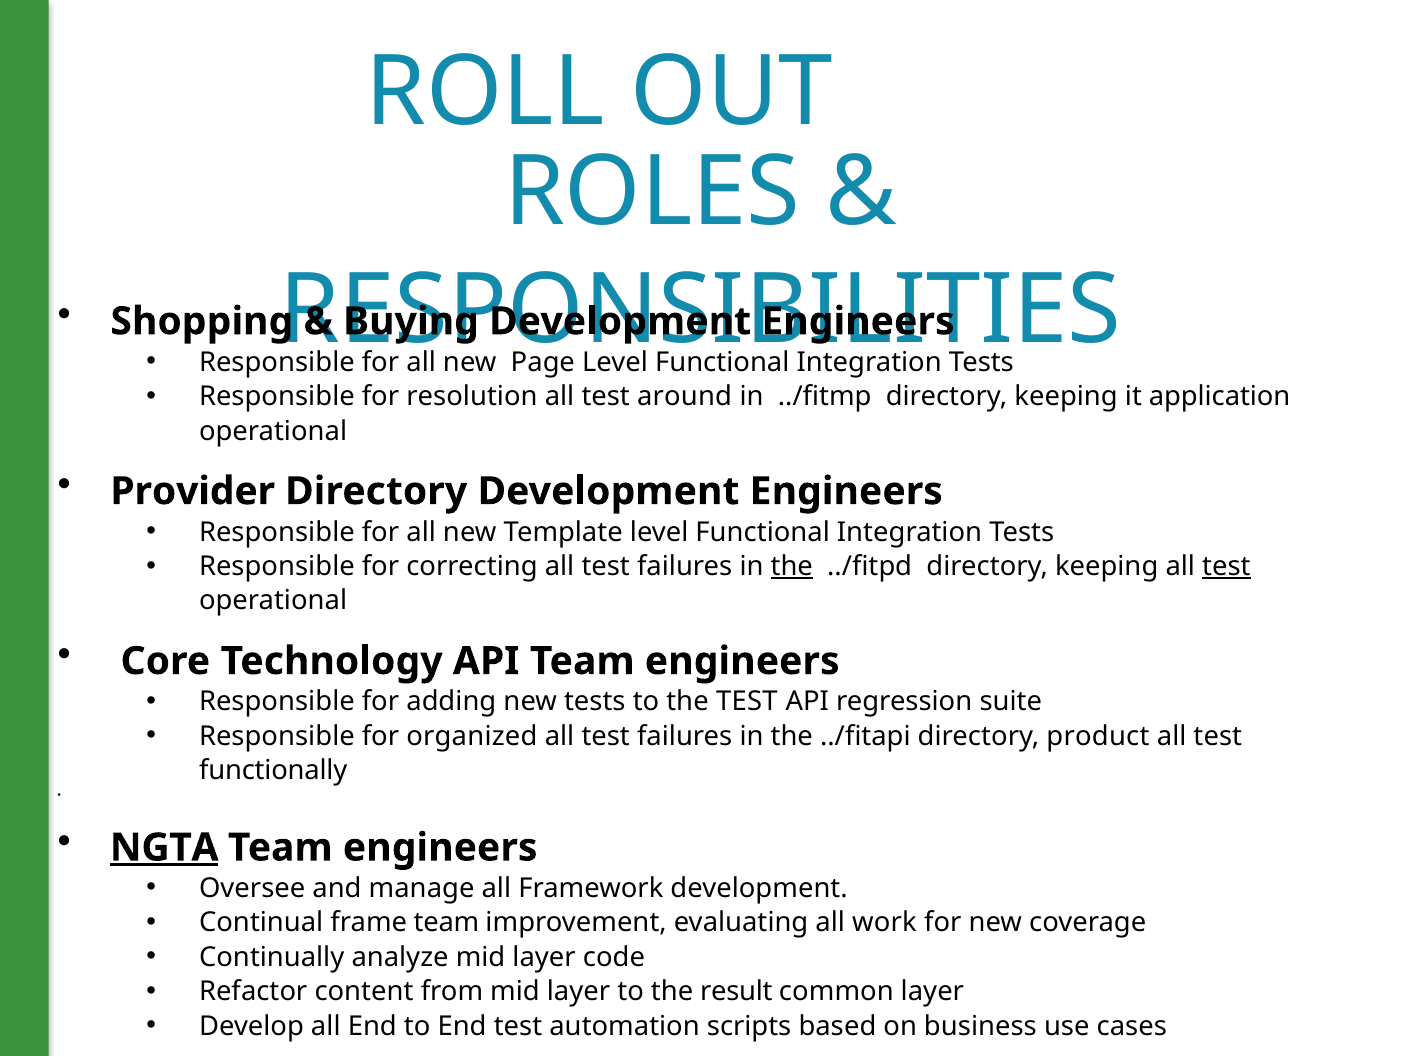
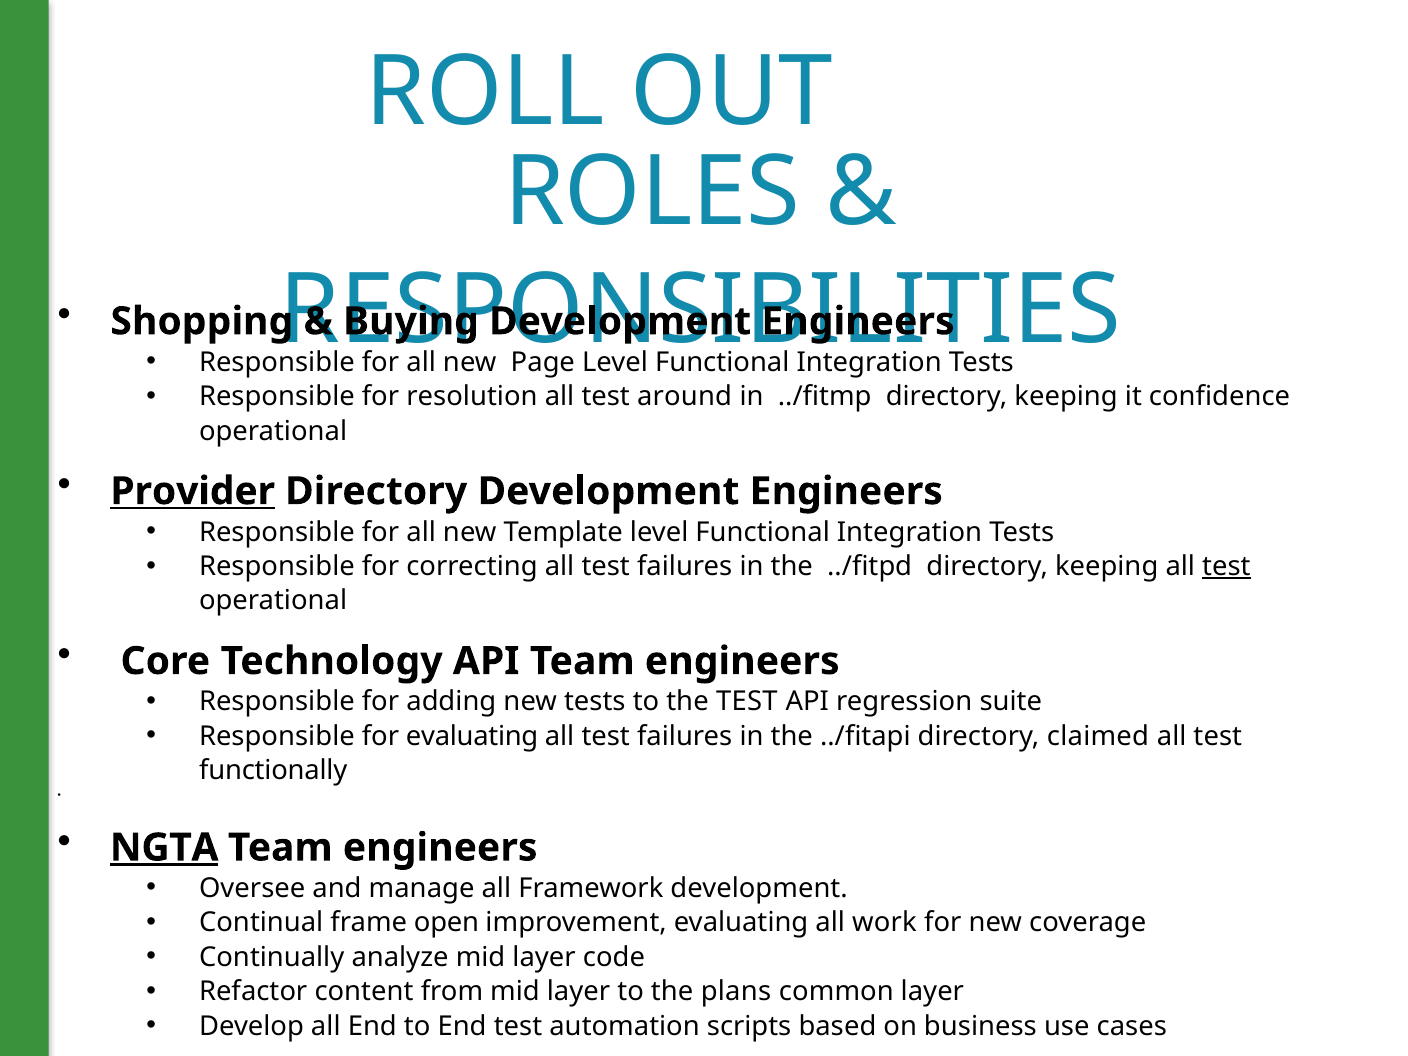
application: application -> confidence (1220, 397)
Provider underline: none -> present (193, 491)
the underline: present -> none (792, 566)
for organized: organized -> evaluating (472, 736)
product: product -> claimed (1098, 736)
frame team: team -> open (446, 923)
result: result -> plans (736, 992)
